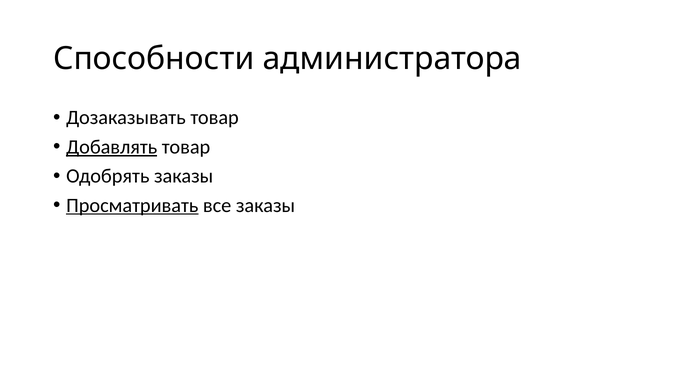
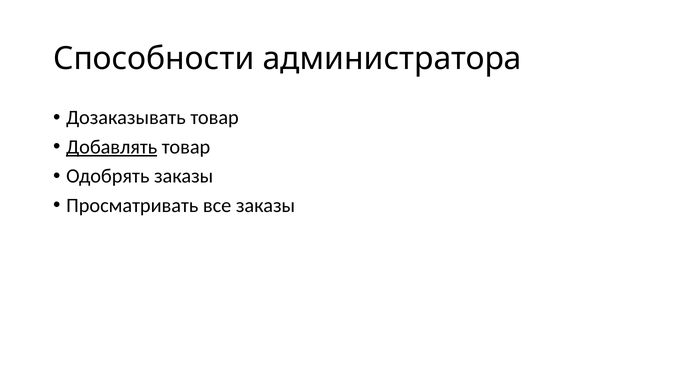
Просматривать underline: present -> none (132, 205)
